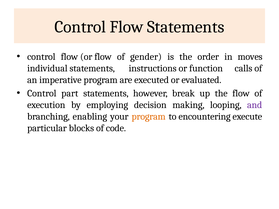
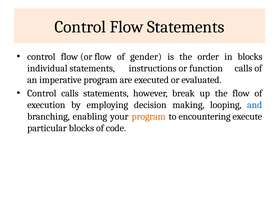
in moves: moves -> blocks (250, 57)
Control part: part -> calls (70, 93)
and colour: purple -> blue (255, 105)
